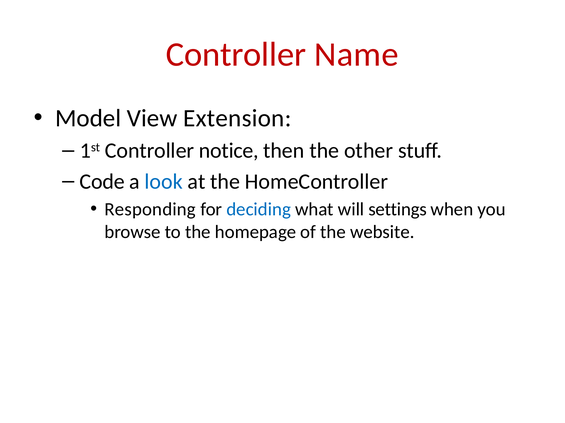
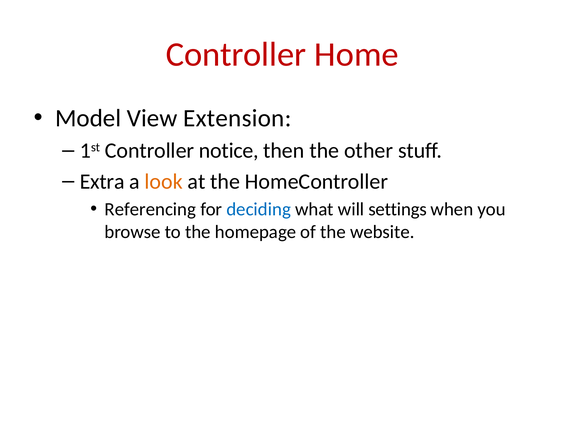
Name: Name -> Home (356, 55)
Code: Code -> Extra (102, 182)
look colour: blue -> orange (164, 182)
Responding: Responding -> Referencing (150, 210)
